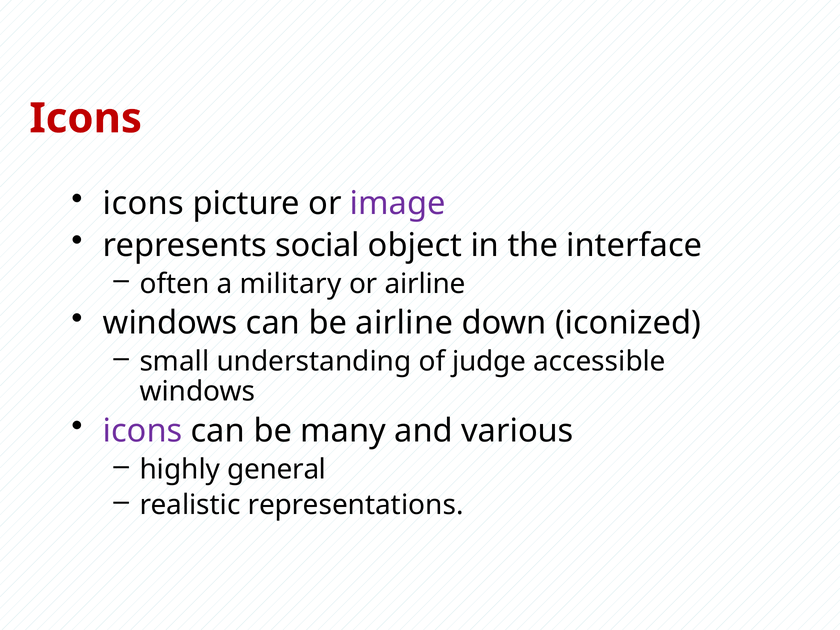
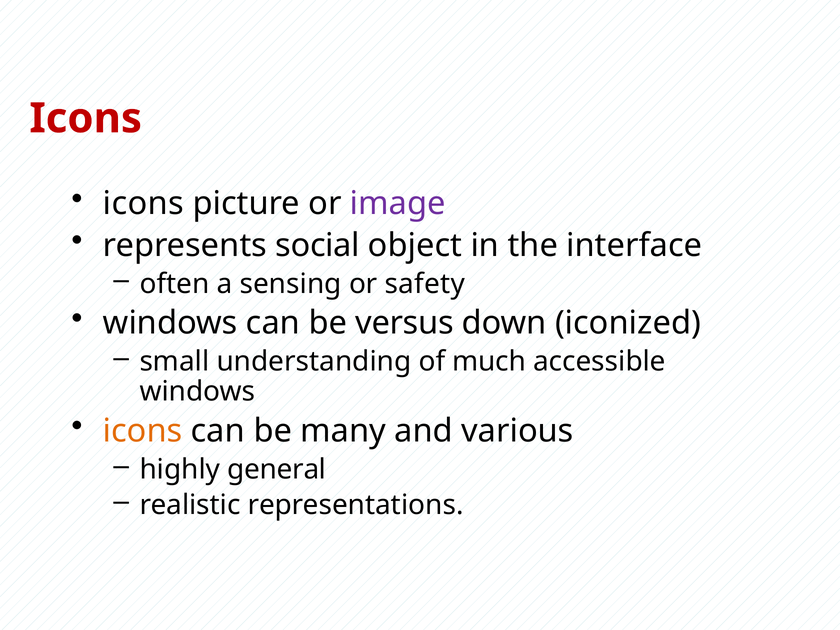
military: military -> sensing (291, 284)
or airline: airline -> safety (425, 284)
be airline: airline -> versus (405, 323)
judge: judge -> much (489, 362)
icons colour: purple -> orange (143, 431)
